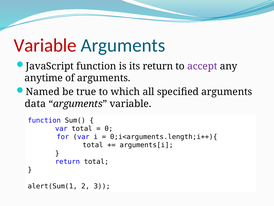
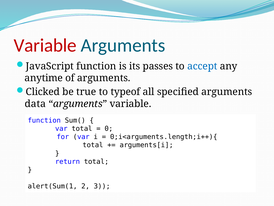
its return: return -> passes (158, 66)
accept colour: purple -> blue (202, 66)
Named: Named -> Clicked (43, 92)
which: which -> typeof (125, 92)
